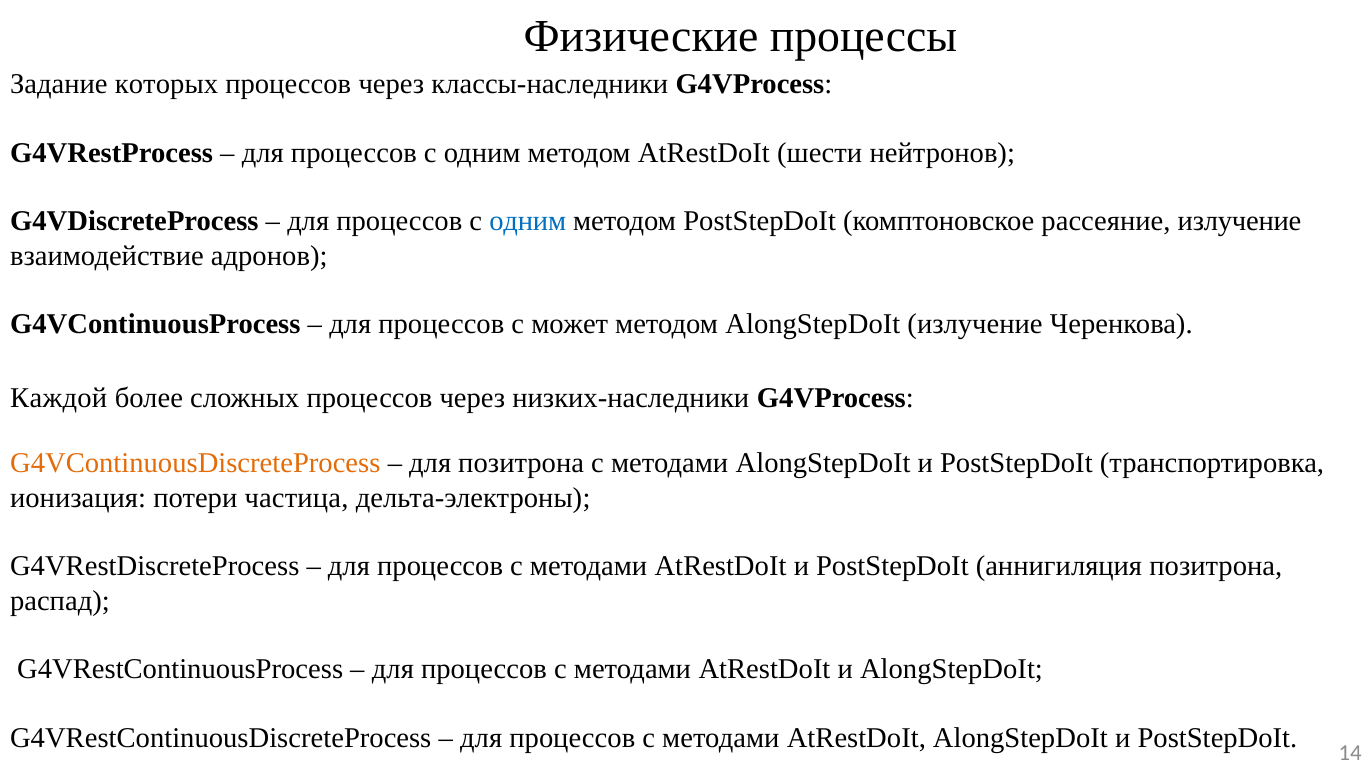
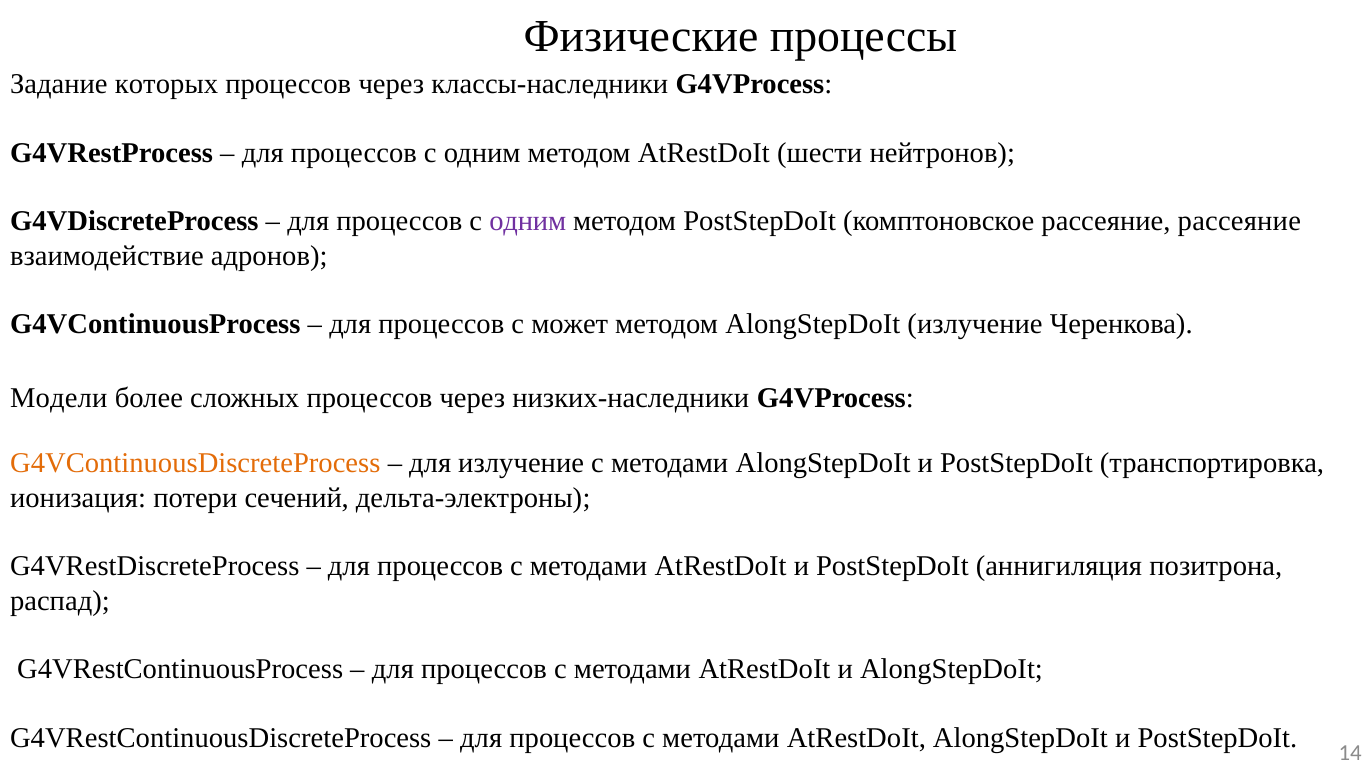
одним colour: blue -> purple (528, 221)
рассеяние излучение: излучение -> рассеяние (1239, 221)
Каждой: Каждой -> Модели (59, 398)
для позитрона: позитрона -> излучение (521, 463)
частица: частица -> сечений (297, 498)
